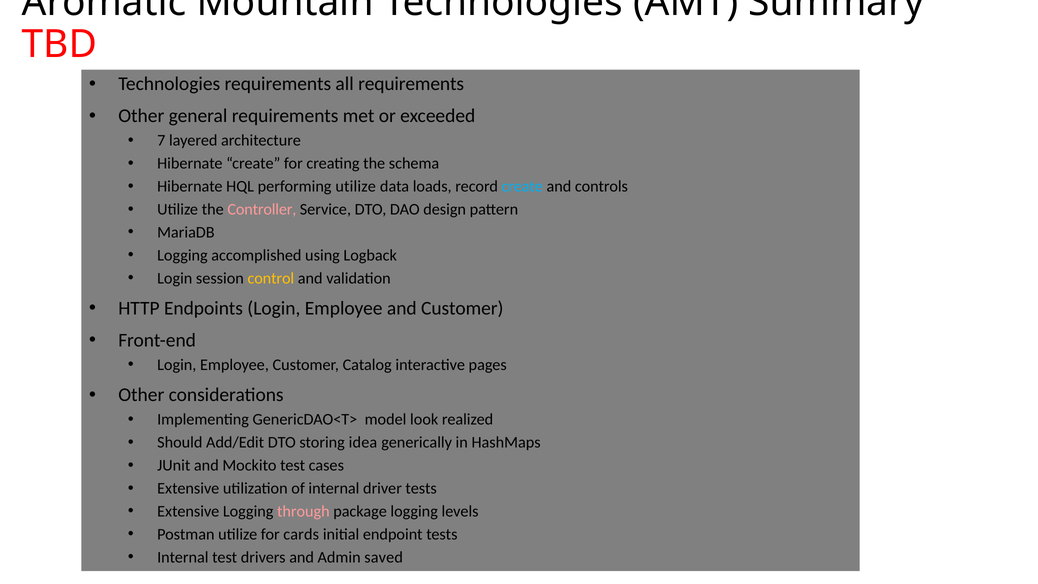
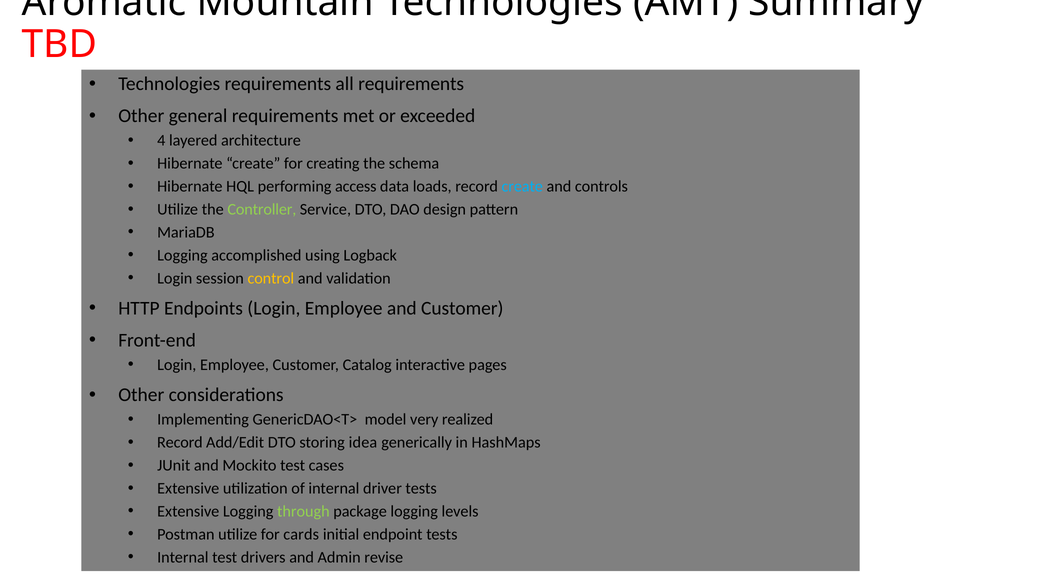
7: 7 -> 4 (161, 141)
performing utilize: utilize -> access (356, 186)
Controller colour: pink -> light green (262, 209)
look: look -> very (424, 419)
Should: Should -> Record (180, 442)
through colour: pink -> light green (303, 511)
saved: saved -> revise (384, 557)
